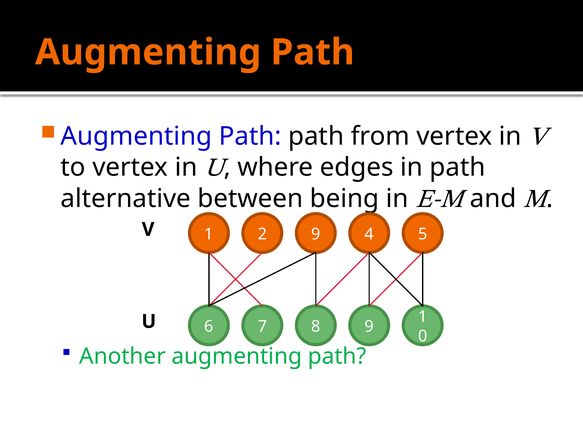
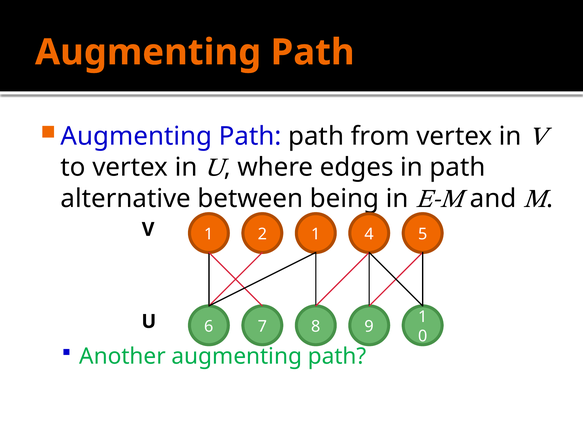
2 9: 9 -> 1 (316, 234)
